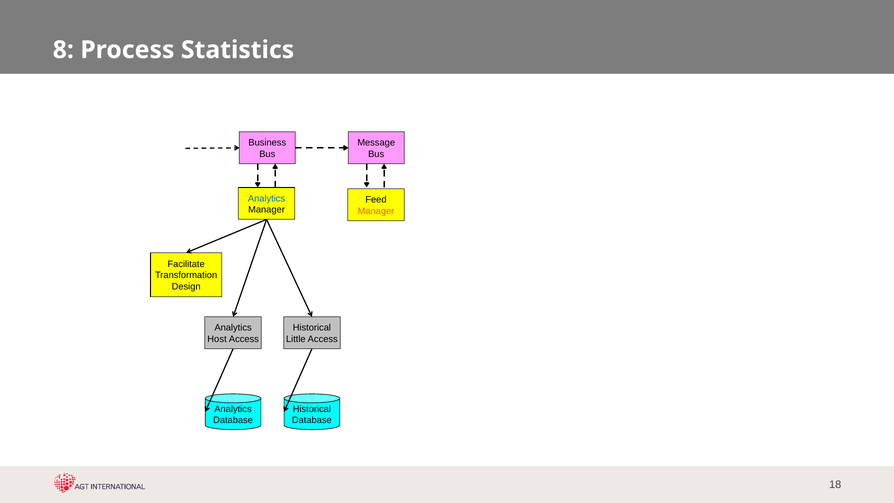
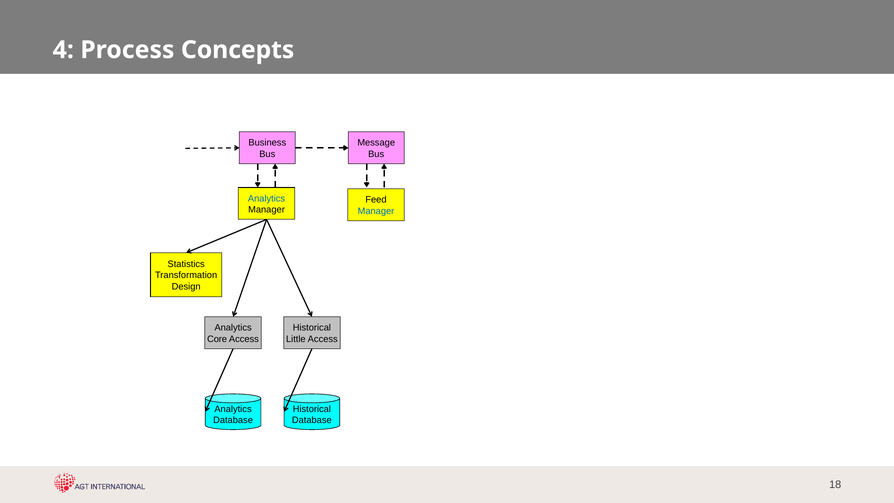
8: 8 -> 4 (63, 50)
Statistics: Statistics -> Concepts (238, 50)
Manager colour: orange -> blue (376, 211)
Facilitate: Facilitate -> Statistics (186, 264)
Host: Host -> Core (217, 339)
